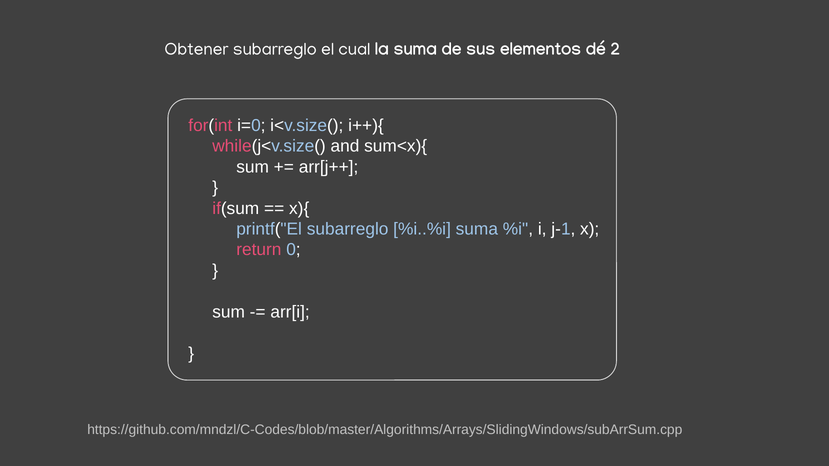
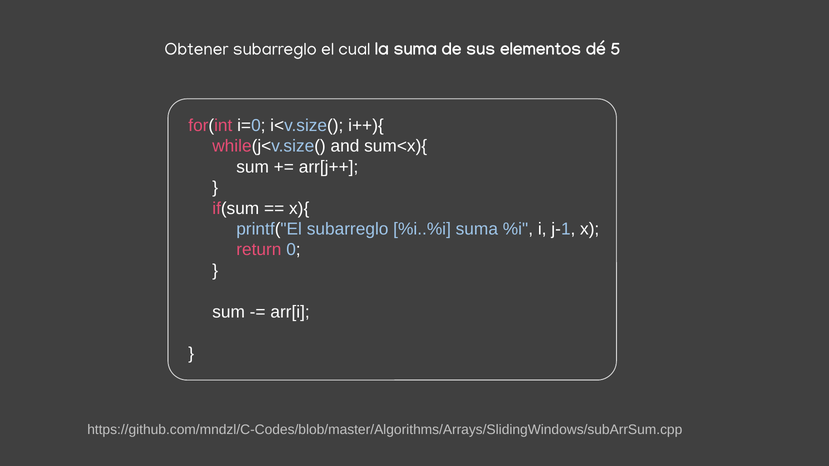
2: 2 -> 5 (615, 49)
